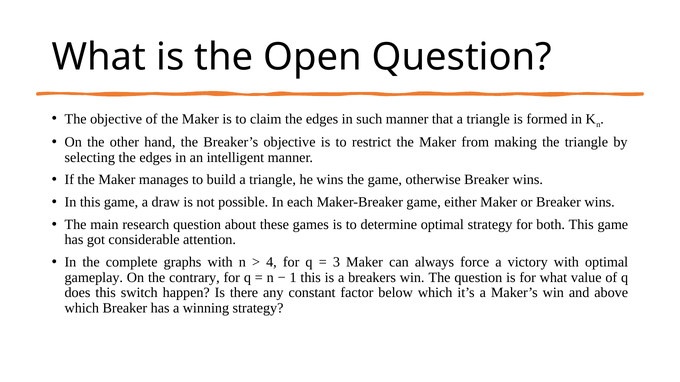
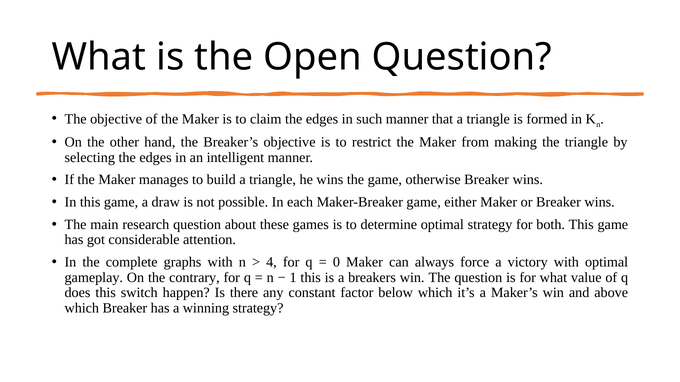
3: 3 -> 0 (336, 263)
